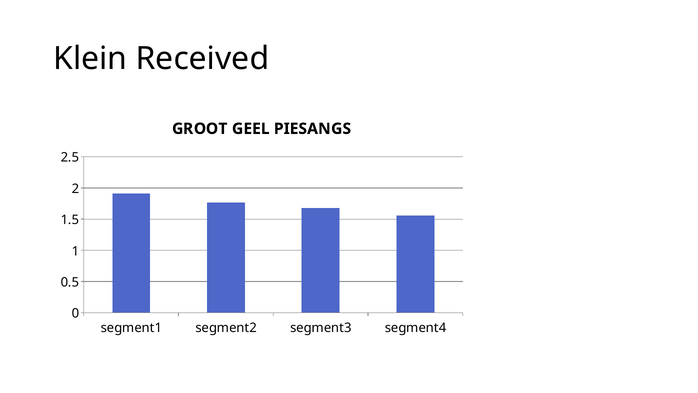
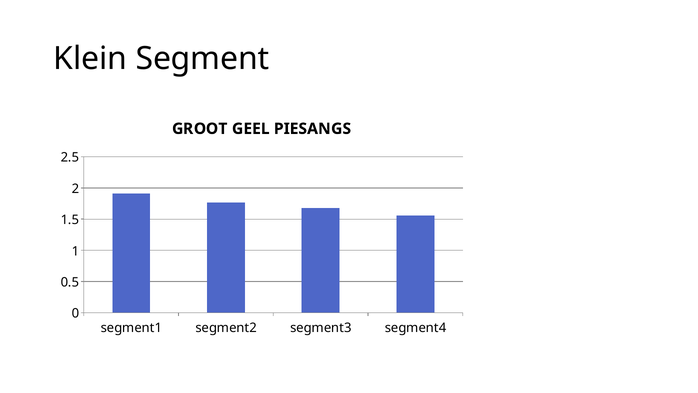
Received: Received -> Segment (202, 59)
